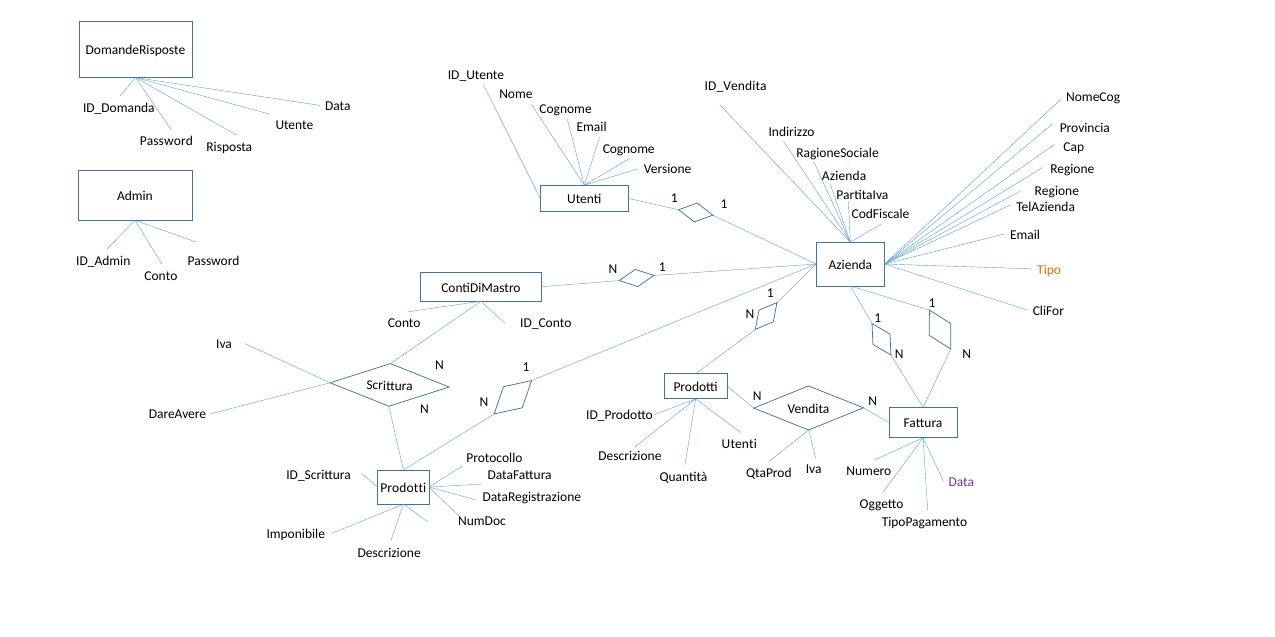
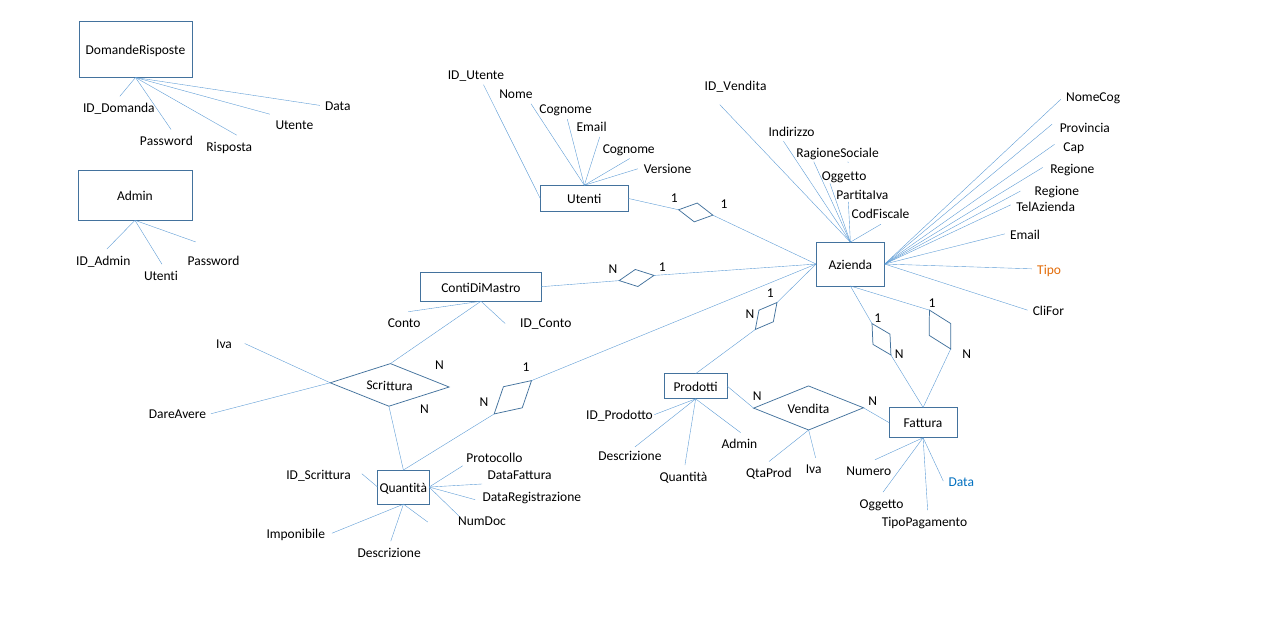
Azienda: Azienda -> Oggetto (844, 176)
Conto: Conto -> Utenti (161, 276)
Utenti: Utenti -> Admin (739, 445)
Data colour: purple -> blue (961, 482)
Prodotti: Prodotti -> Quantità (403, 488)
